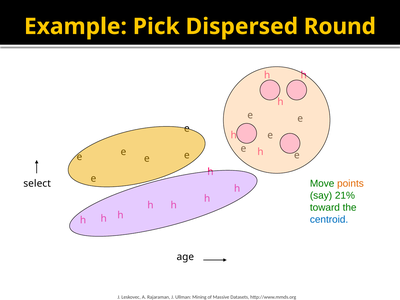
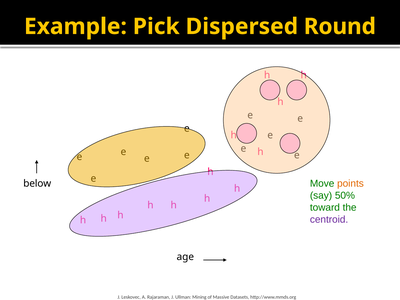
select: select -> below (37, 183)
21%: 21% -> 50% (345, 195)
centroid colour: blue -> purple (329, 219)
